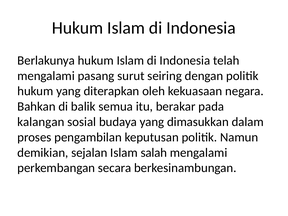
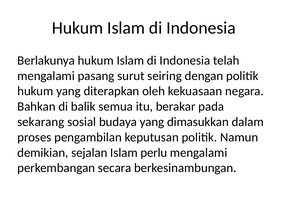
kalangan: kalangan -> sekarang (41, 122)
salah: salah -> perlu (154, 153)
